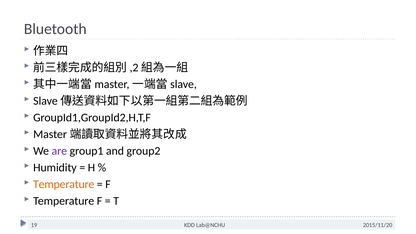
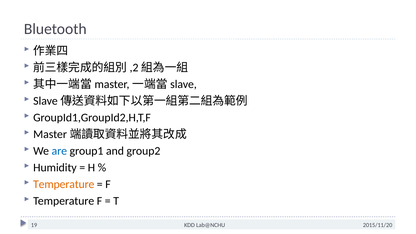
are colour: purple -> blue (59, 151)
